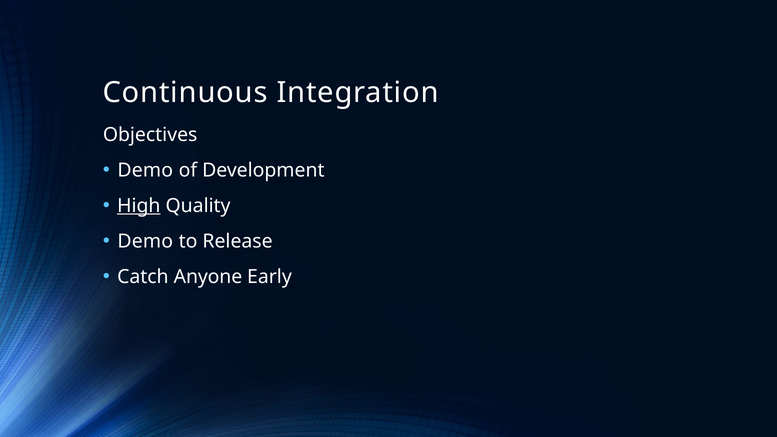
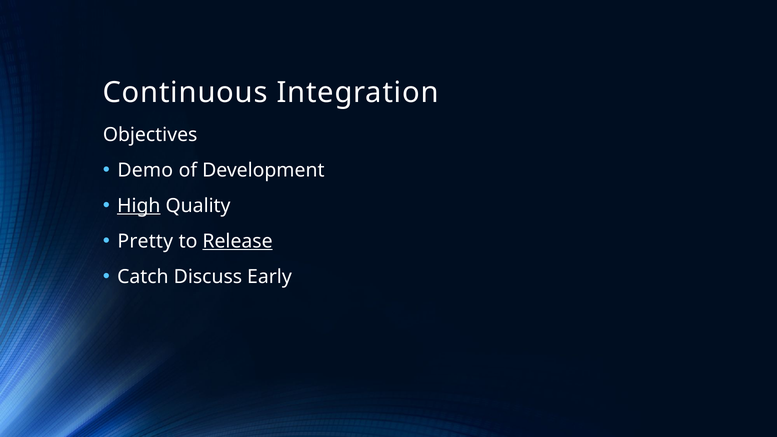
Demo: Demo -> Pretty (145, 241)
Release underline: none -> present (238, 241)
Anyone: Anyone -> Discuss (208, 277)
